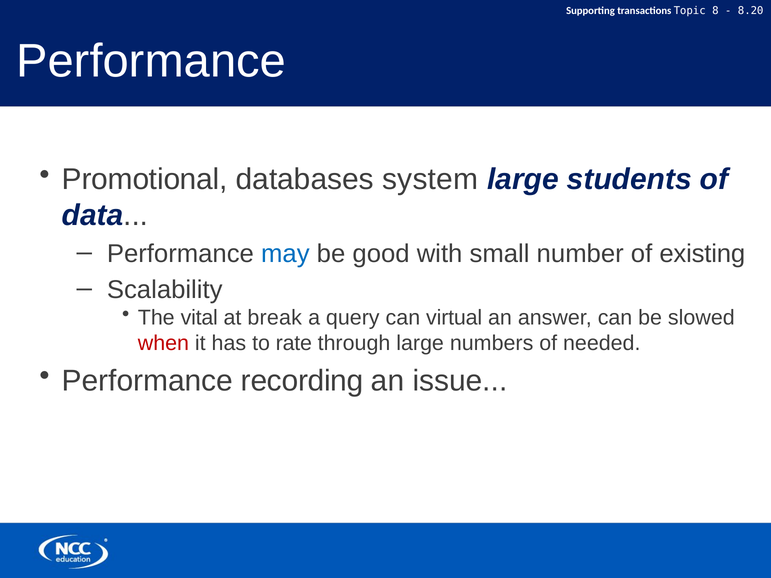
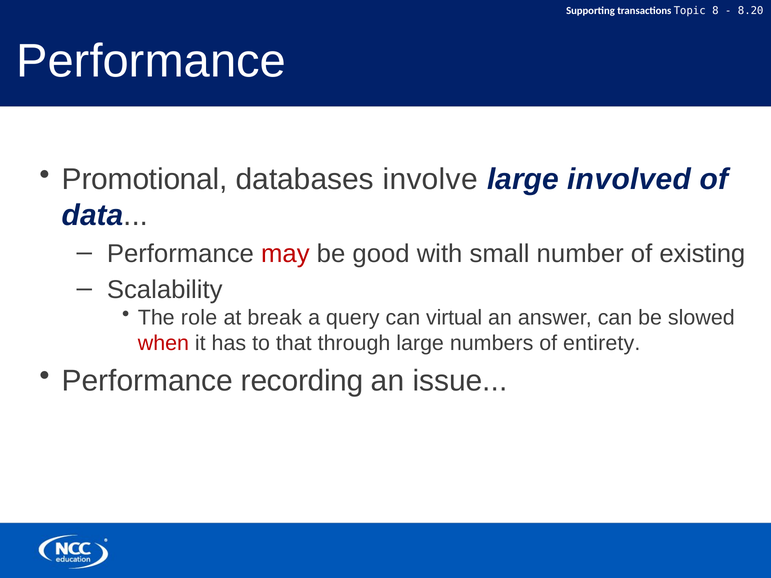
system: system -> involve (430, 180)
students: students -> involved (629, 180)
may colour: blue -> red (285, 254)
vital: vital -> role (199, 318)
rate: rate -> that (294, 344)
needed: needed -> entirety (602, 344)
